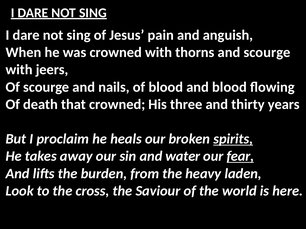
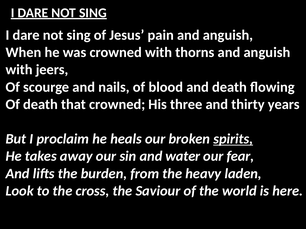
thorns and scourge: scourge -> anguish (267, 53)
and blood: blood -> death (230, 87)
fear underline: present -> none (240, 157)
